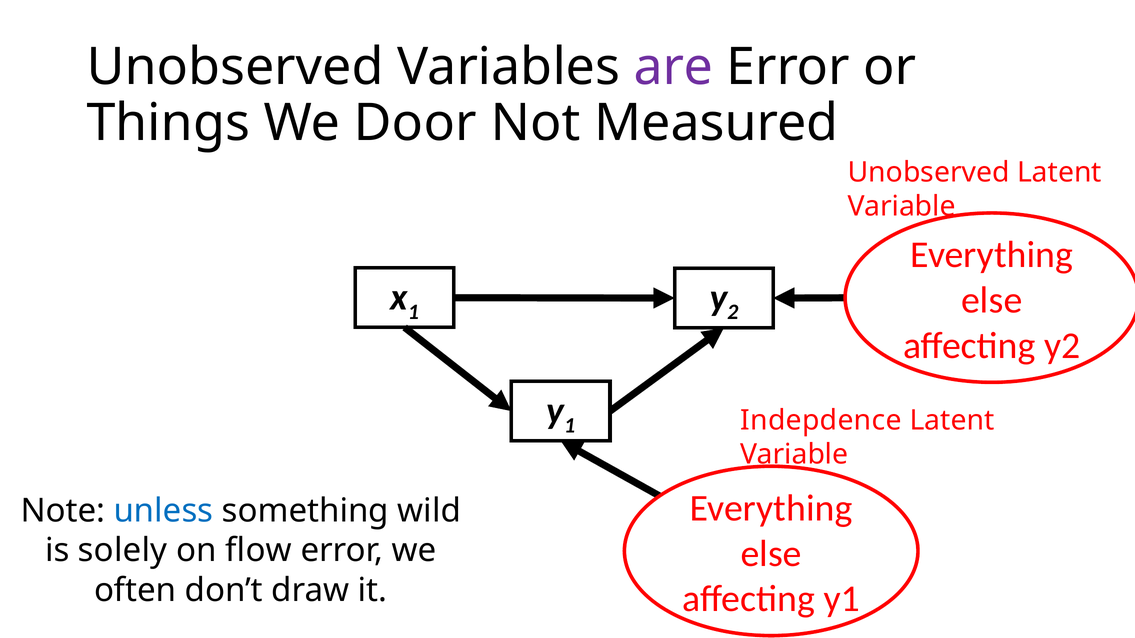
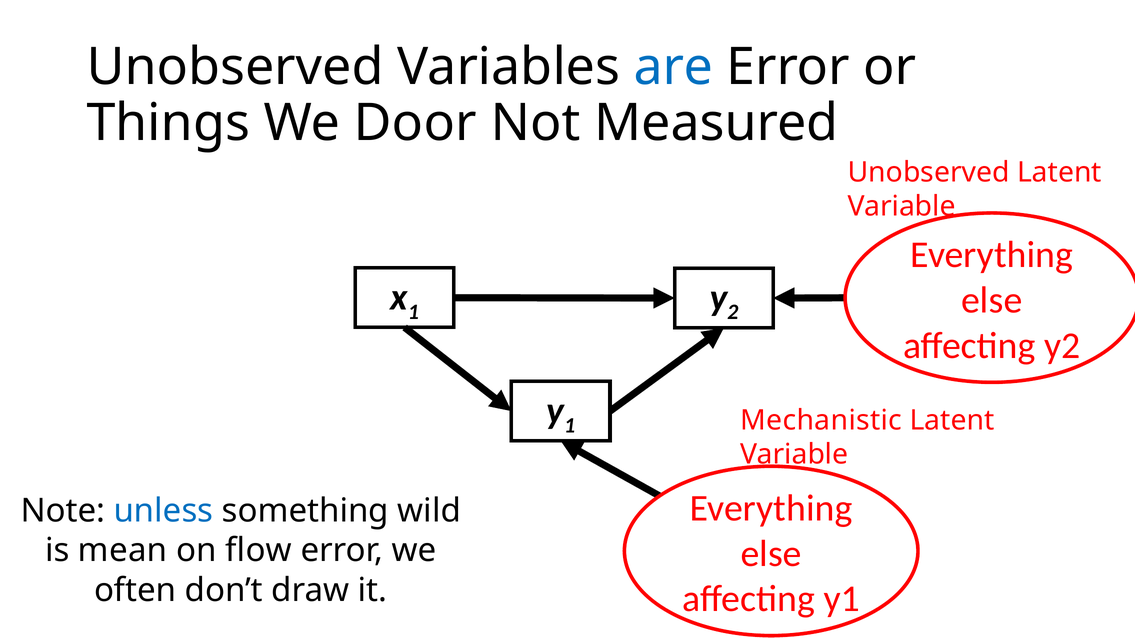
are colour: purple -> blue (673, 67)
Indepdence: Indepdence -> Mechanistic (821, 421)
solely: solely -> mean (123, 551)
